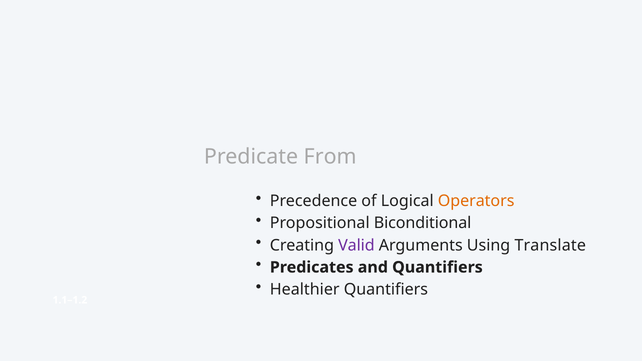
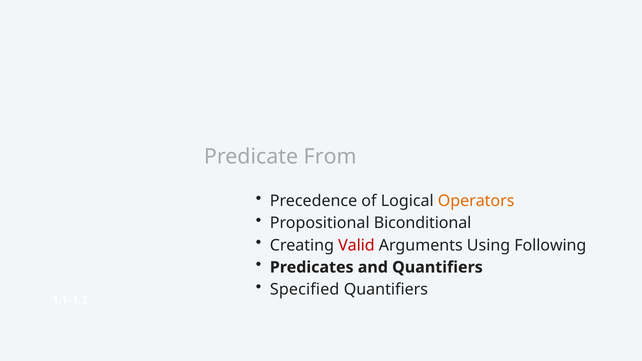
Valid colour: purple -> red (356, 245)
Translate: Translate -> Following (550, 245)
Healthier: Healthier -> Specified (305, 289)
